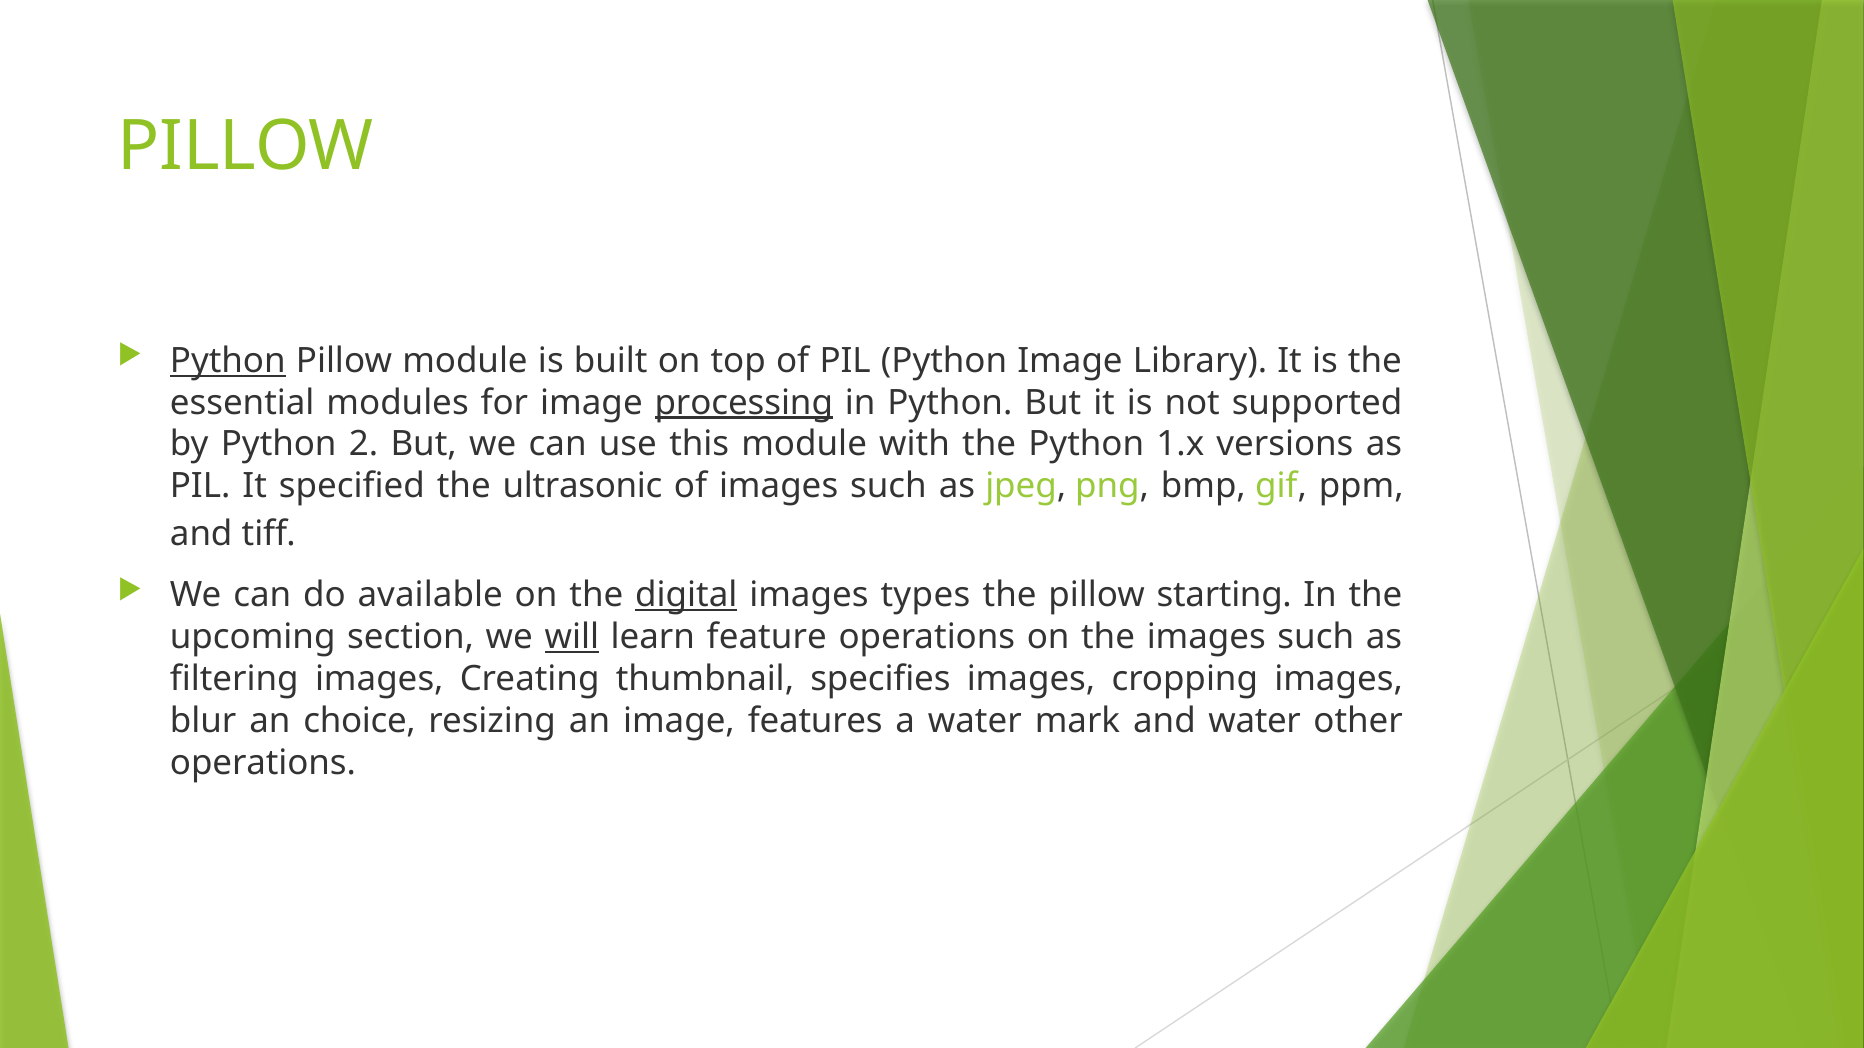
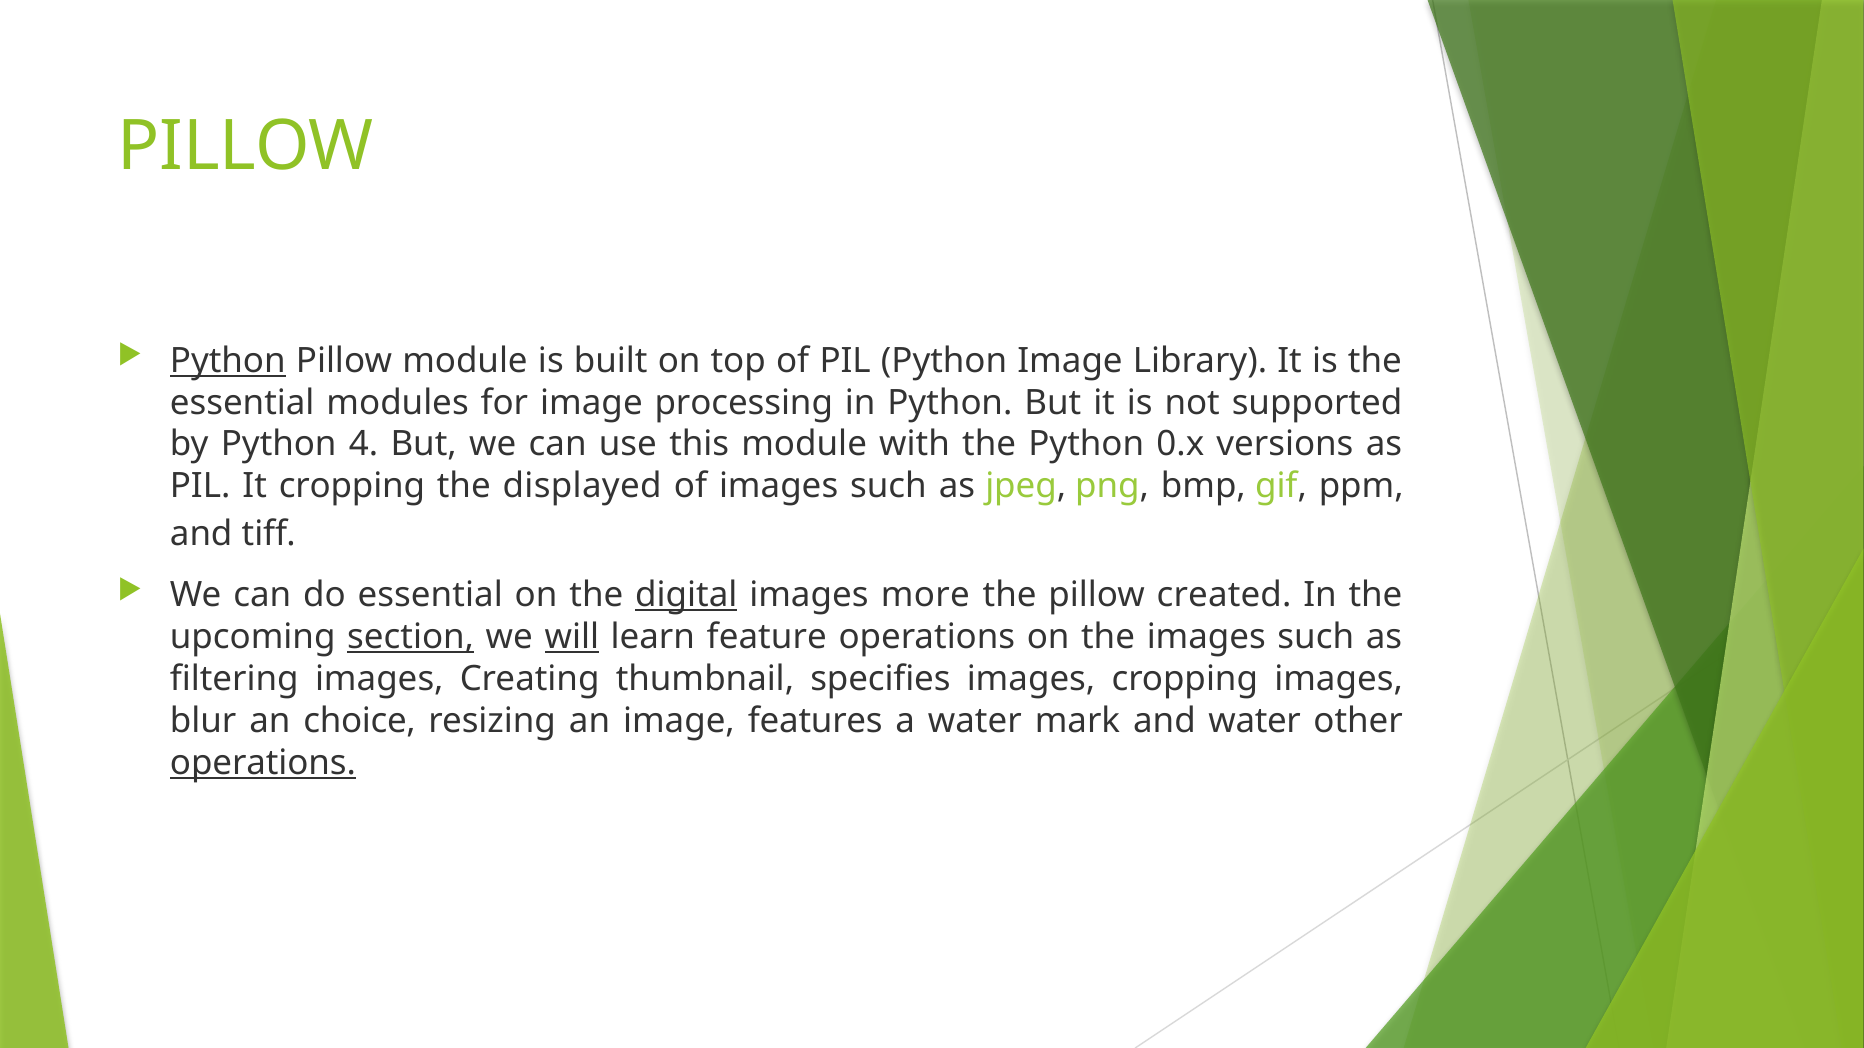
processing underline: present -> none (744, 403)
2: 2 -> 4 (364, 445)
1.x: 1.x -> 0.x (1180, 445)
It specified: specified -> cropping (352, 487)
ultrasonic: ultrasonic -> displayed (582, 487)
do available: available -> essential (430, 595)
types: types -> more (925, 595)
starting: starting -> created (1224, 595)
section underline: none -> present (411, 637)
operations underline: none -> present (263, 763)
